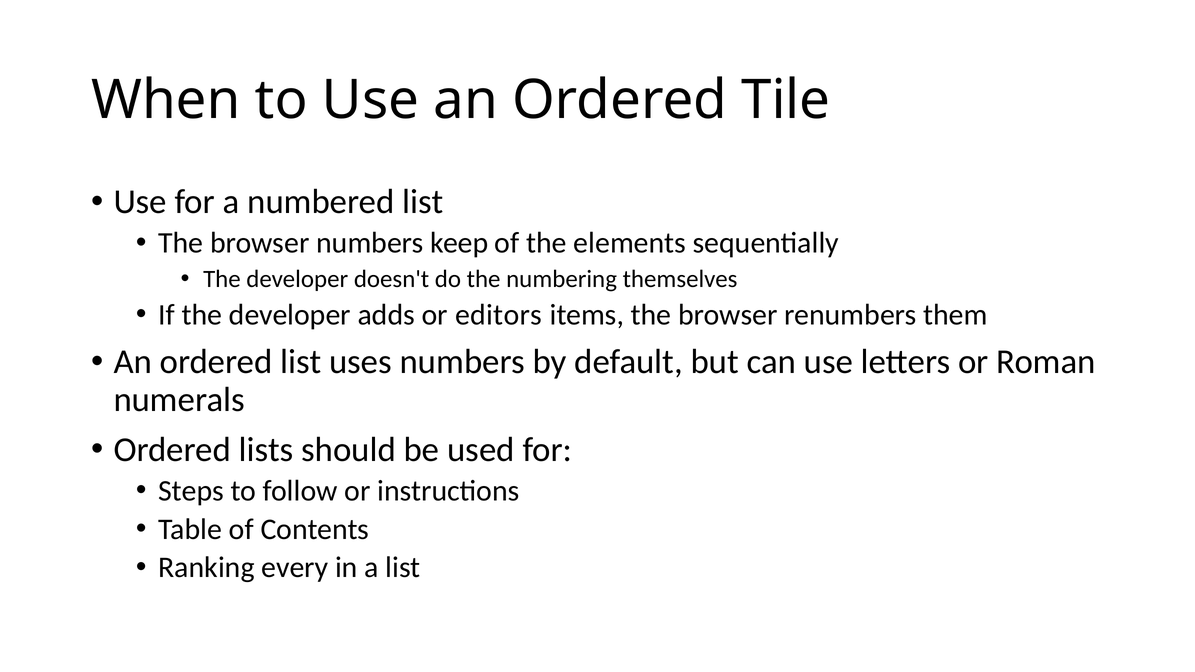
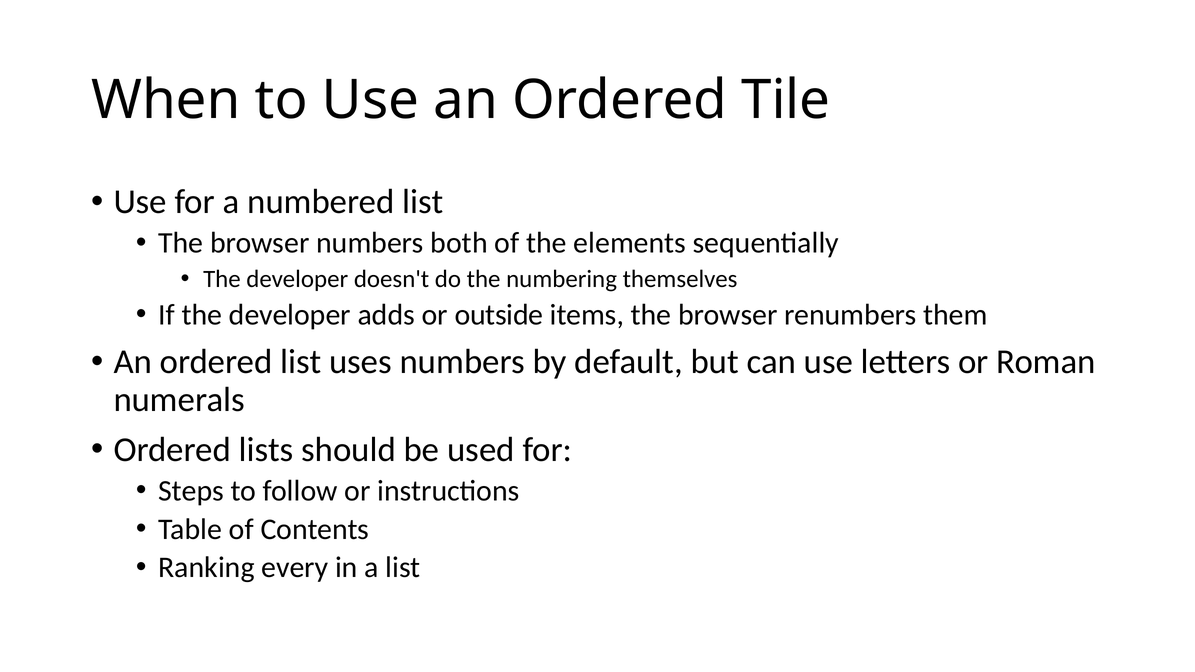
keep: keep -> both (459, 243)
editors: editors -> outside (499, 315)
